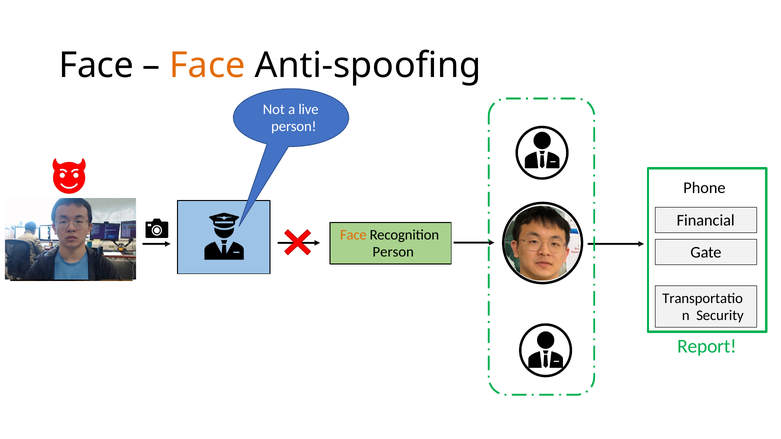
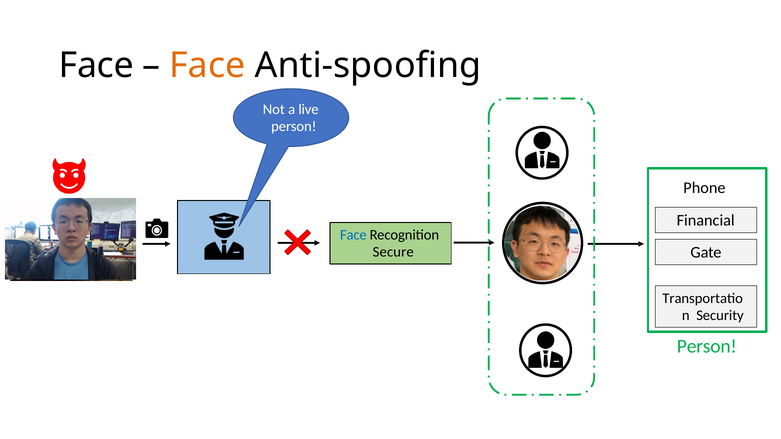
Face colour: orange -> blue (353, 235)
Person: Person -> Secure (393, 252)
Report: Report -> Person (707, 346)
